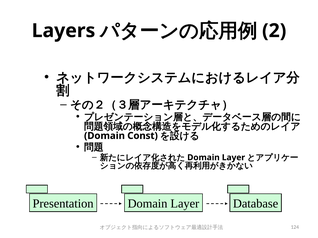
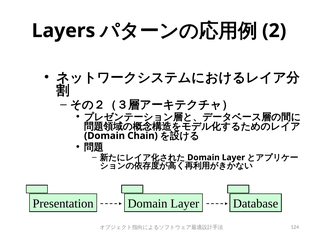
Const: Const -> Chain (143, 136)
